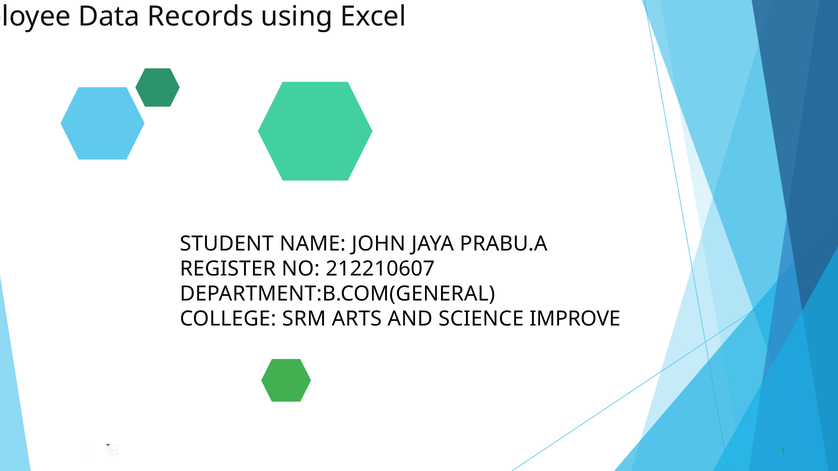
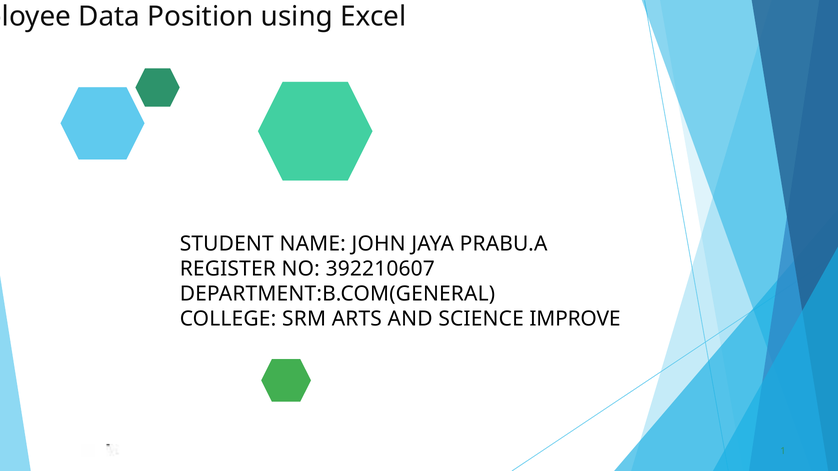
Records: Records -> Position (200, 16)
212210607: 212210607 -> 392210607 (380, 269)
